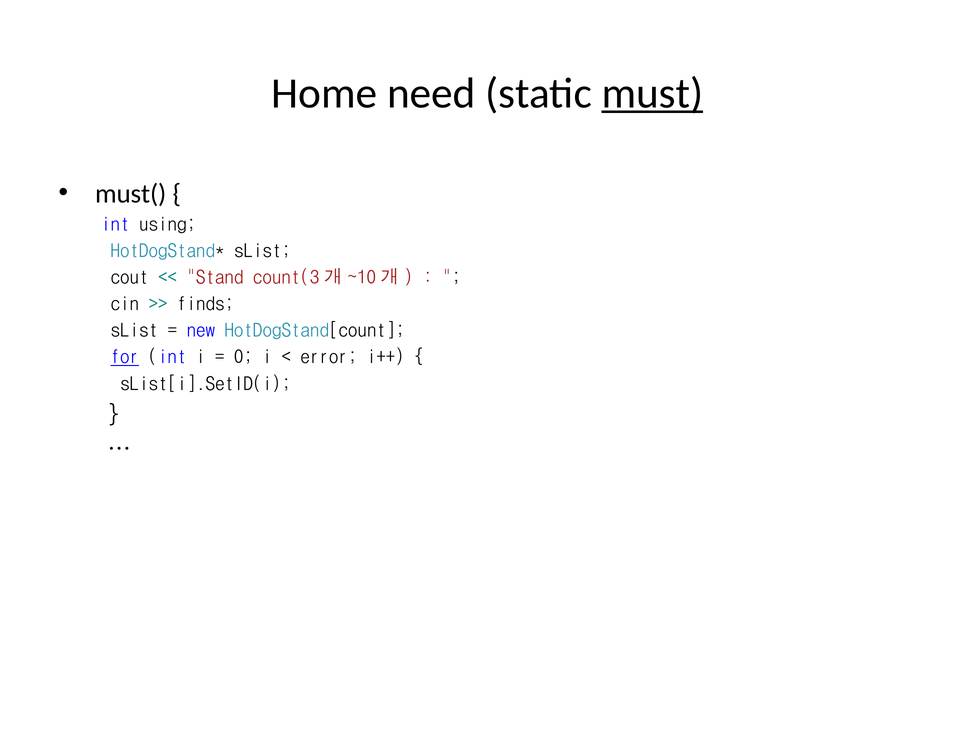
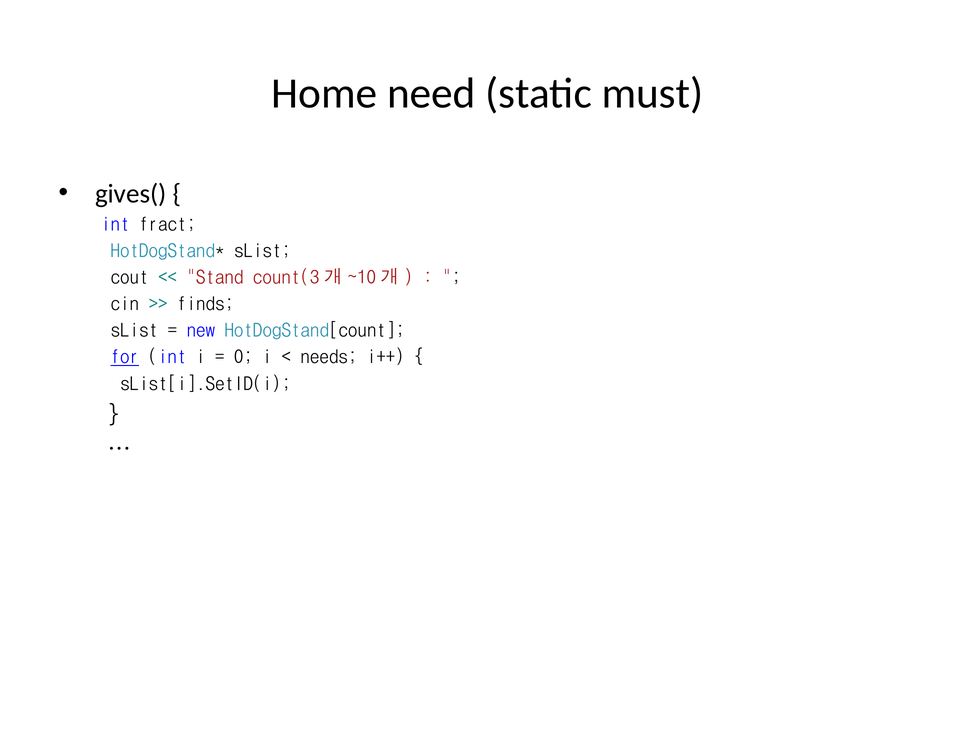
must underline: present -> none (652, 93)
must(: must( -> gives( (131, 194)
using: using -> fract (168, 225)
error: error -> needs (329, 357)
